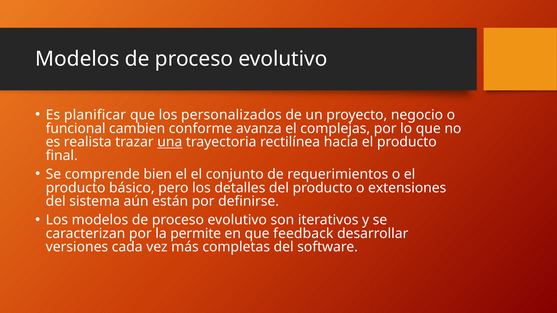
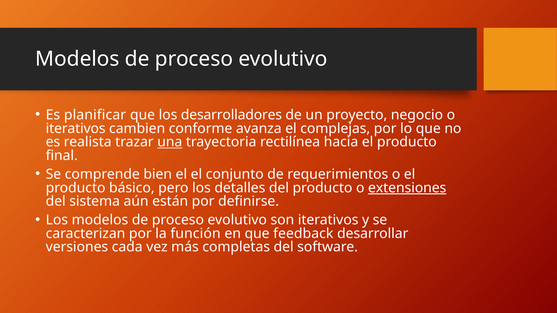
personalizados: personalizados -> desarrolladores (231, 115)
funcional: funcional -> iterativos (76, 129)
extensiones underline: none -> present (407, 188)
permite: permite -> función (196, 234)
